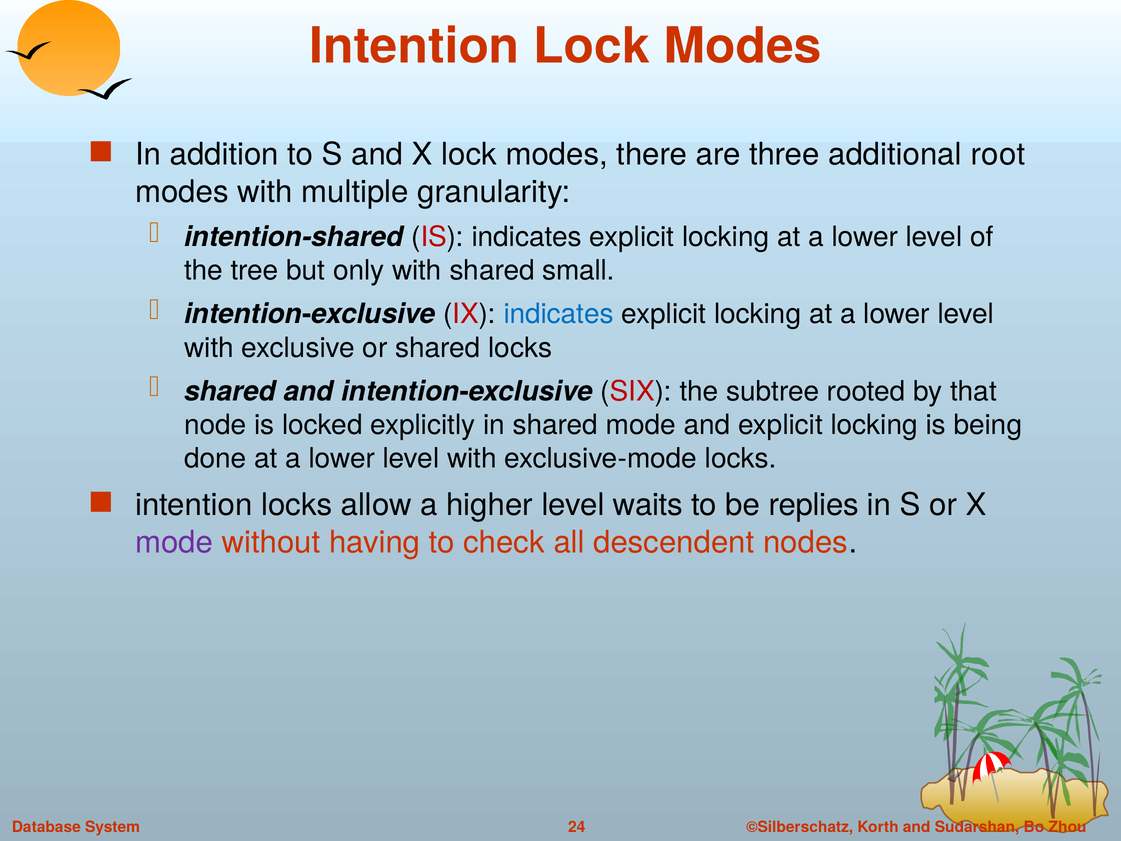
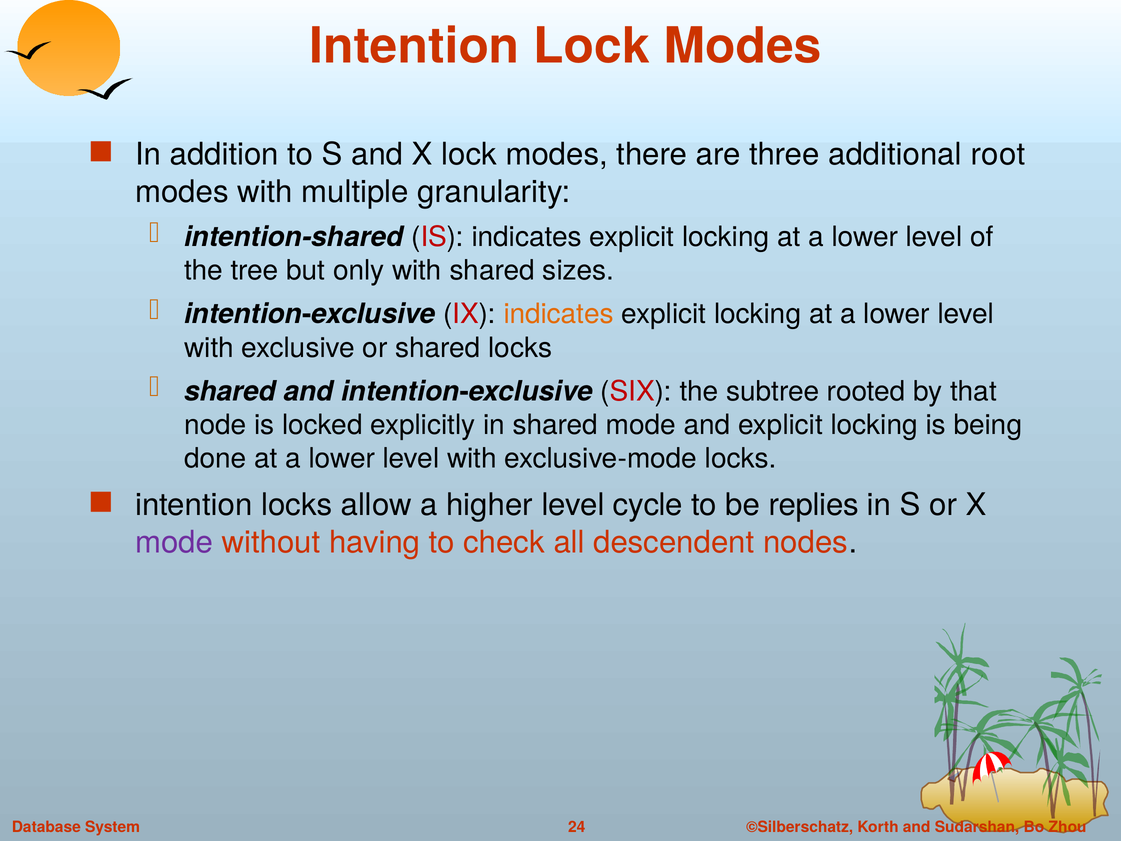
small: small -> sizes (578, 271)
indicates colour: blue -> orange (559, 314)
waits: waits -> cycle (648, 505)
